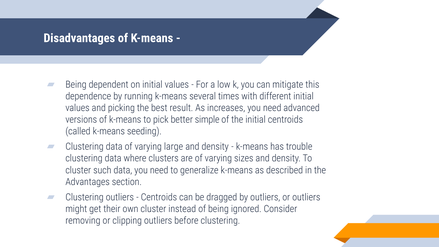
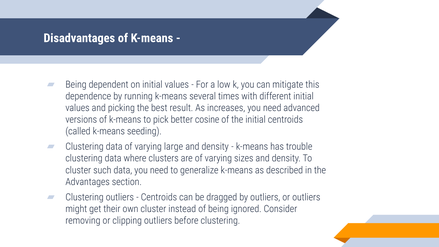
simple: simple -> cosine (207, 120)
